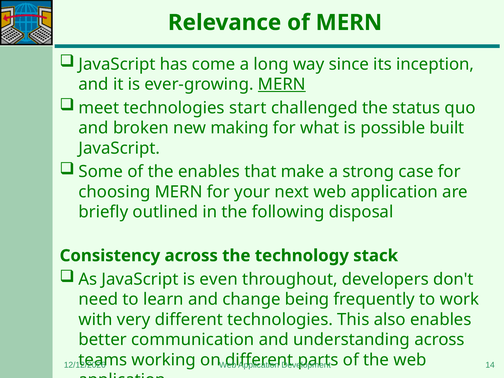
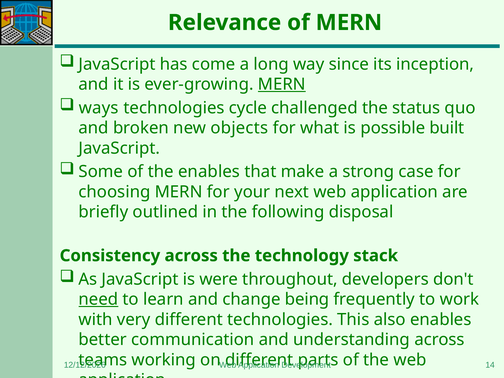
meet: meet -> ways (99, 108)
start: start -> cycle (248, 108)
making: making -> objects (239, 128)
even: even -> were (219, 279)
need underline: none -> present (98, 299)
